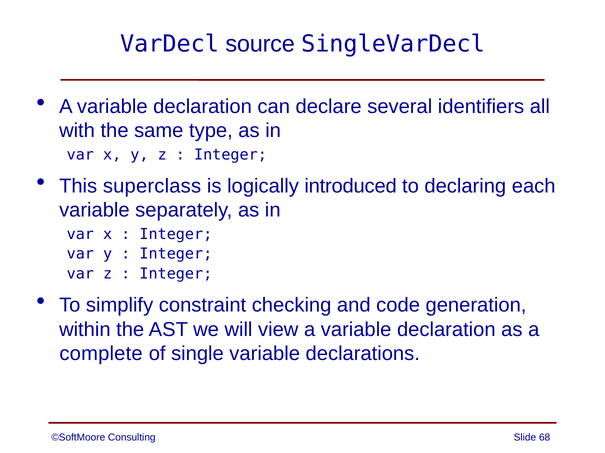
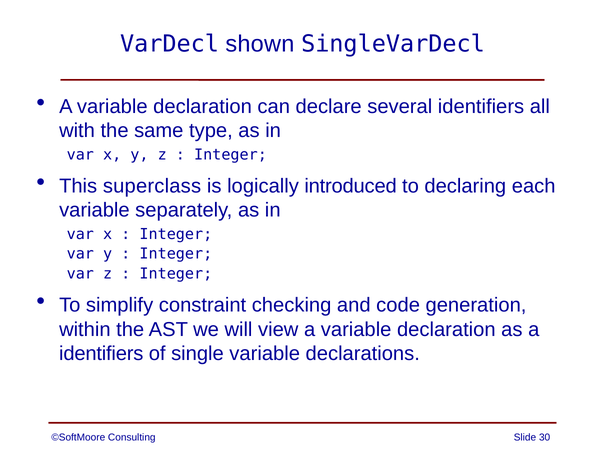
source: source -> shown (260, 44)
complete: complete -> identifiers (101, 354)
68: 68 -> 30 (545, 438)
